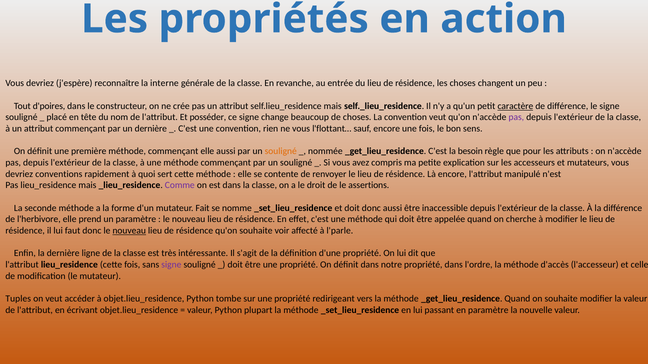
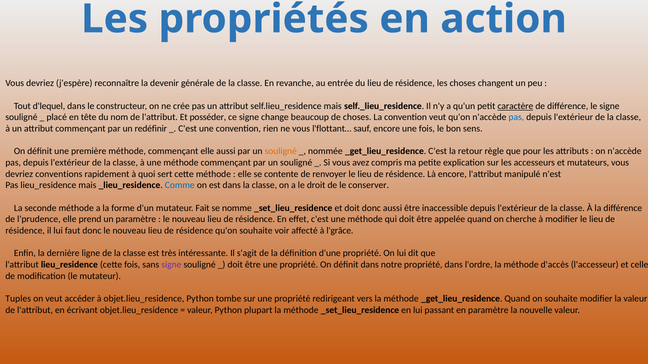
interne: interne -> devenir (164, 83)
d'poires: d'poires -> d'lequel (49, 106)
pas colour: purple -> blue (516, 118)
un dernière: dernière -> redéfinir (151, 129)
besoin: besoin -> retour (470, 152)
Comme colour: purple -> blue (180, 186)
assertions: assertions -> conserver (369, 186)
l'herbivore: l'herbivore -> l'prudence (39, 220)
nouveau underline: present -> none (129, 231)
l'parle: l'parle -> l'grâce (340, 231)
